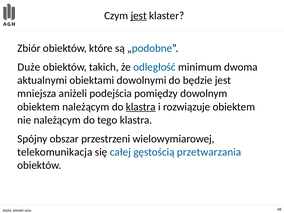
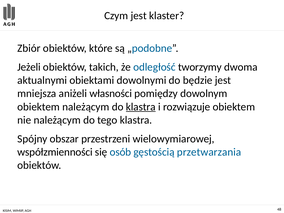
jest underline: present -> none (139, 16)
Duże: Duże -> Jeżeli (29, 67)
minimum: minimum -> tworzymy (200, 67)
podejścia: podejścia -> własności (111, 94)
telekomunikacja: telekomunikacja -> współzmienności (55, 152)
całej: całej -> osób (120, 152)
